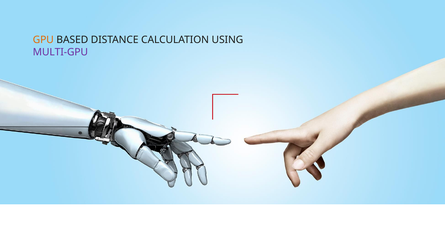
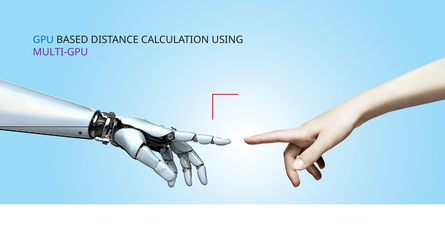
GPU colour: orange -> blue (43, 40)
